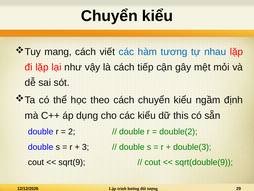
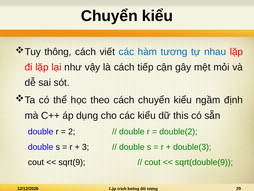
mang: mang -> thông (58, 52)
